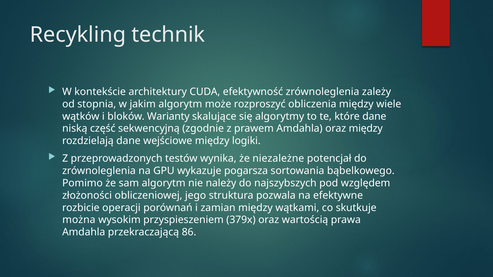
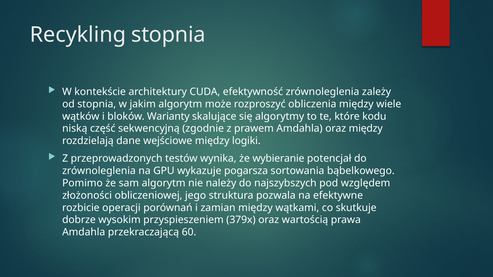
Recykling technik: technik -> stopnia (168, 35)
które dane: dane -> kodu (374, 116)
niezależne: niezależne -> wybieranie (278, 159)
można: można -> dobrze (79, 220)
86: 86 -> 60 (189, 233)
